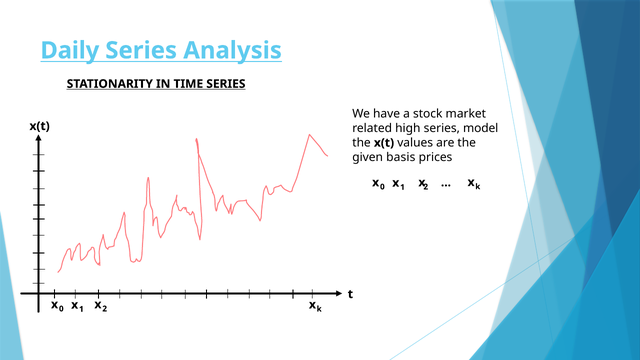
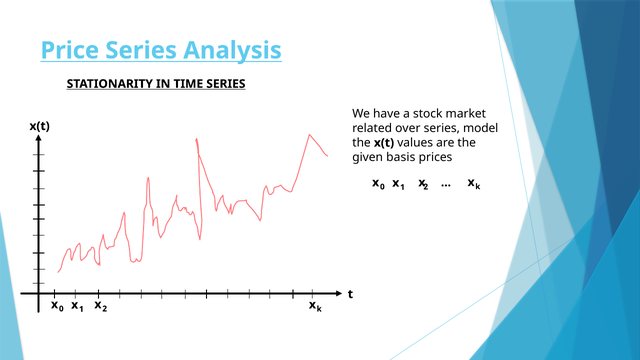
Daily: Daily -> Price (70, 50)
high: high -> over (408, 128)
